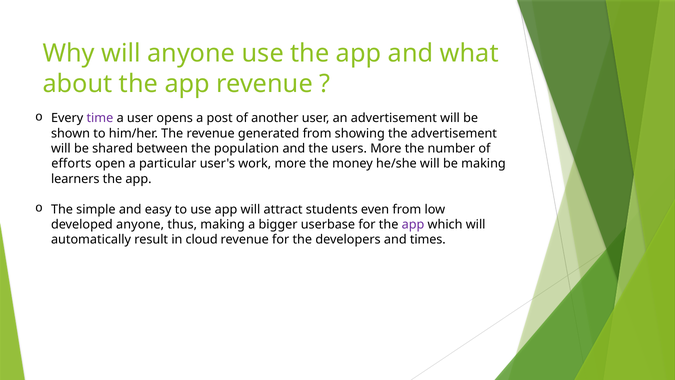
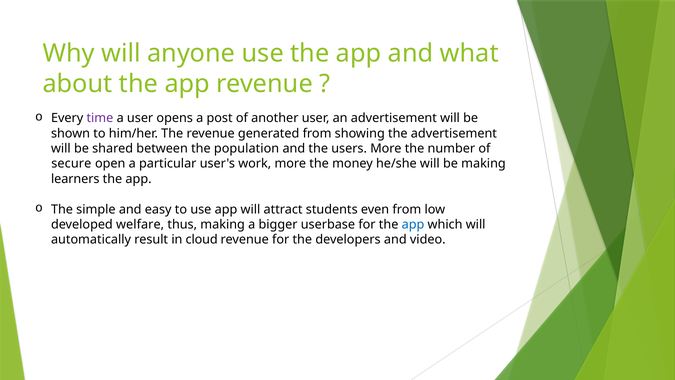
efforts: efforts -> secure (71, 164)
developed anyone: anyone -> welfare (140, 224)
app colour: purple -> blue (413, 224)
times: times -> video (428, 240)
